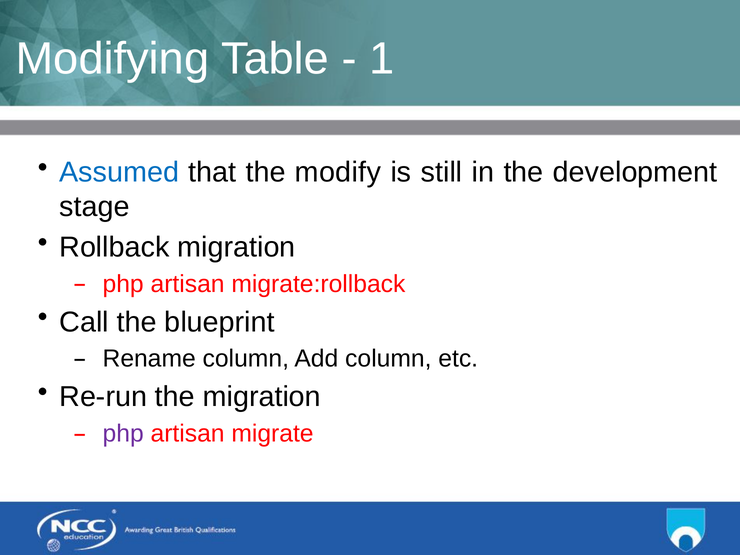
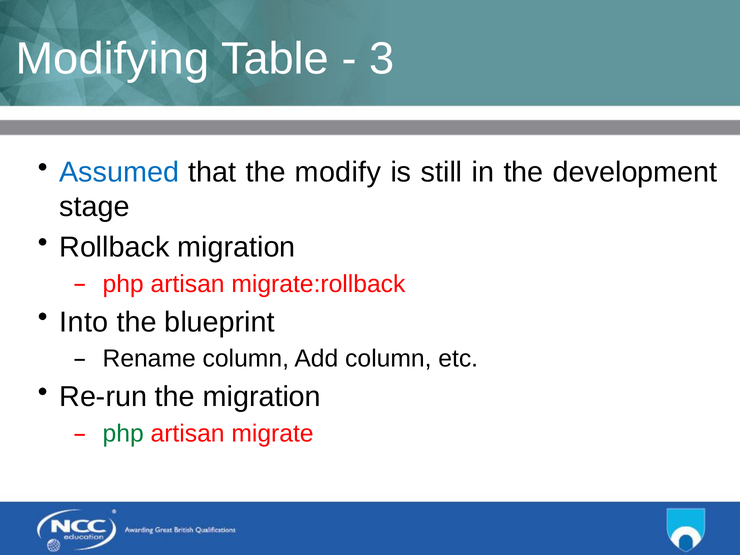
1: 1 -> 3 (382, 59)
Call: Call -> Into (84, 322)
php colour: purple -> green (123, 434)
